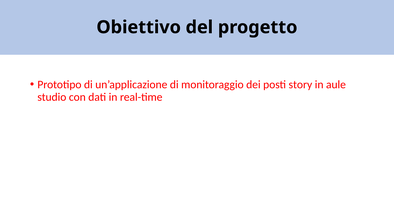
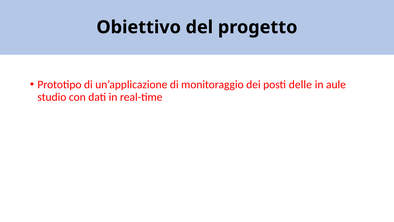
story: story -> delle (300, 84)
